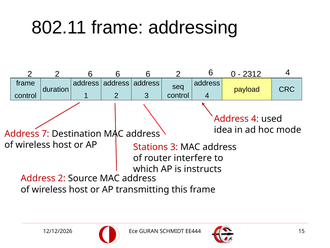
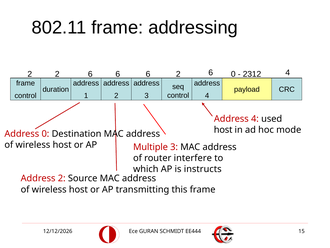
idea: idea -> host (223, 130)
Address 7: 7 -> 0 (45, 134)
Stations: Stations -> Multiple (151, 147)
